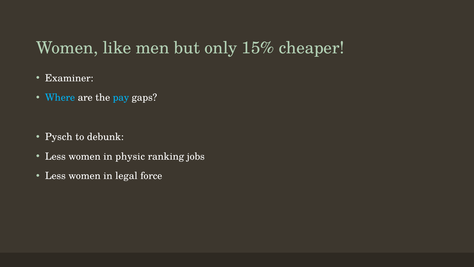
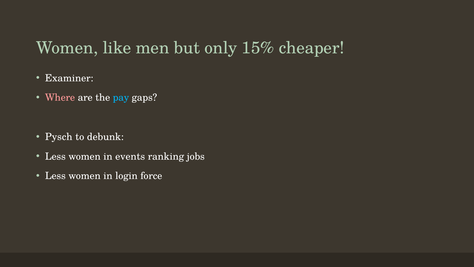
Where colour: light blue -> pink (60, 98)
physic: physic -> events (130, 156)
legal: legal -> login (126, 176)
